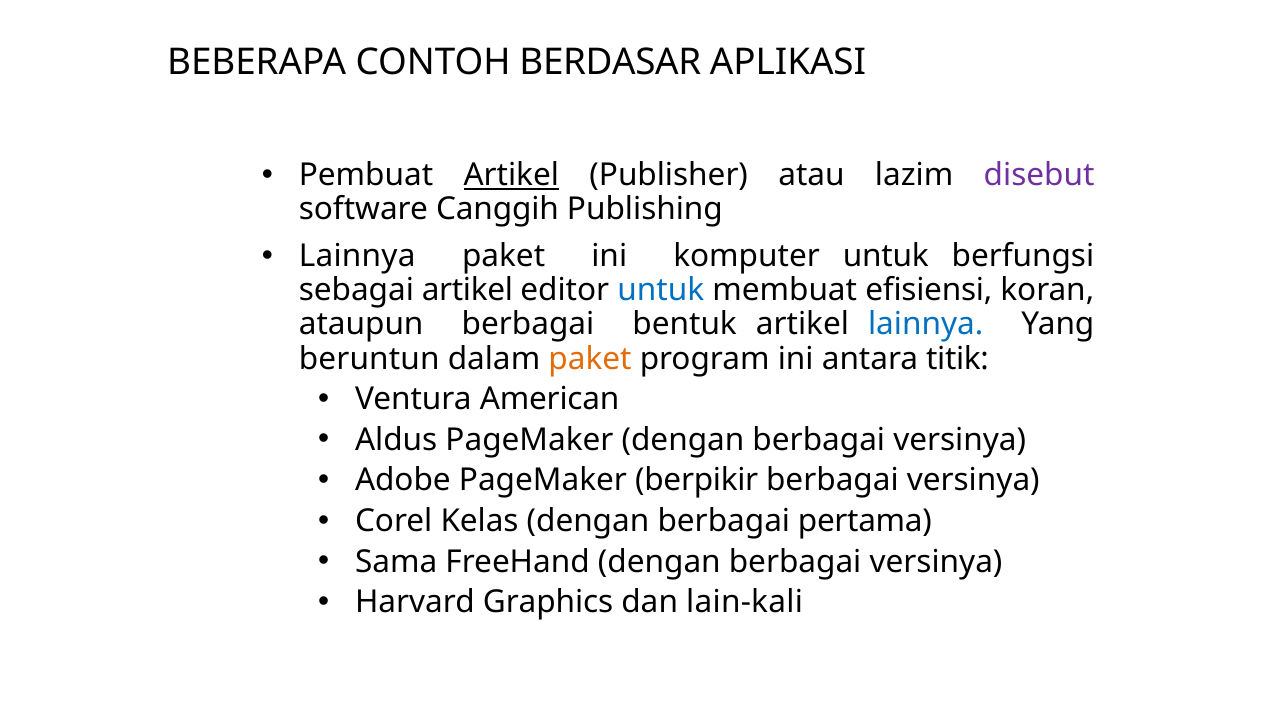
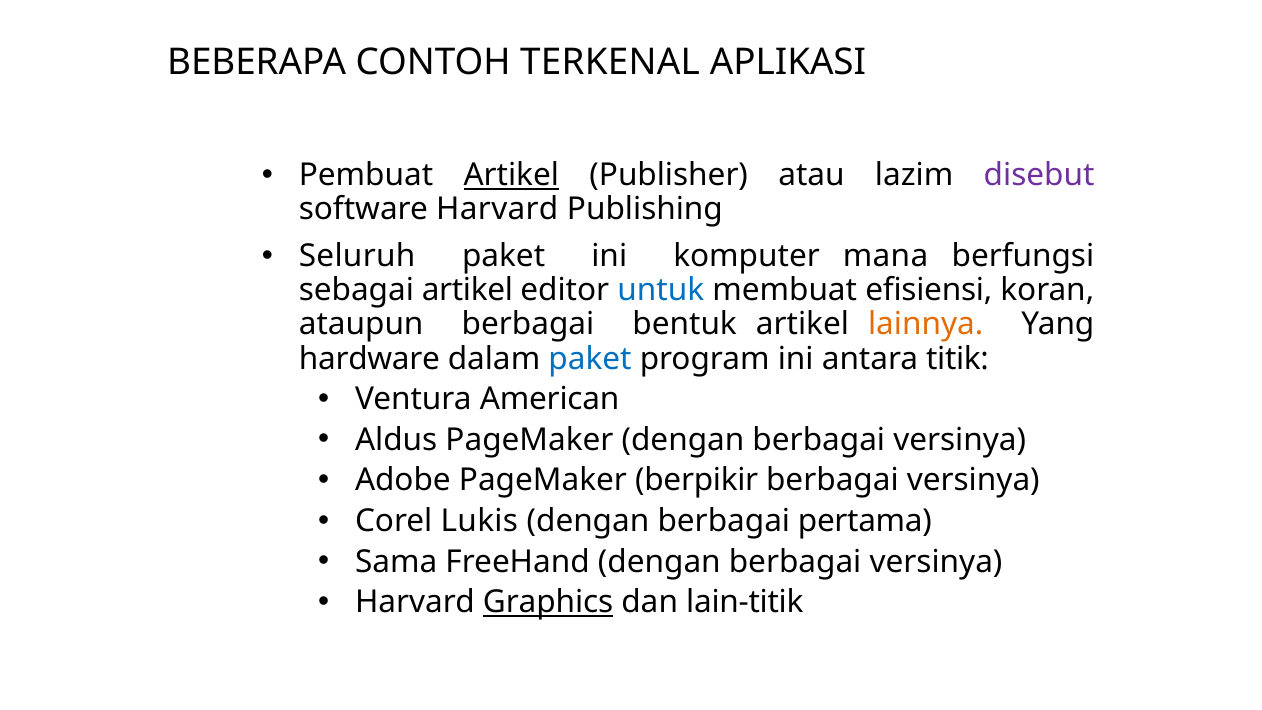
BERDASAR: BERDASAR -> TERKENAL (610, 63)
software Canggih: Canggih -> Harvard (497, 209)
Lainnya: Lainnya -> Seluruh (357, 256)
komputer untuk: untuk -> mana (886, 256)
lainnya colour: blue -> orange (926, 324)
beruntun: beruntun -> hardware (369, 359)
paket colour: orange -> blue (590, 359)
Kelas: Kelas -> Lukis (479, 521)
Graphics underline: none -> present (548, 602)
lain-kali: lain-kali -> lain-titik (745, 602)
